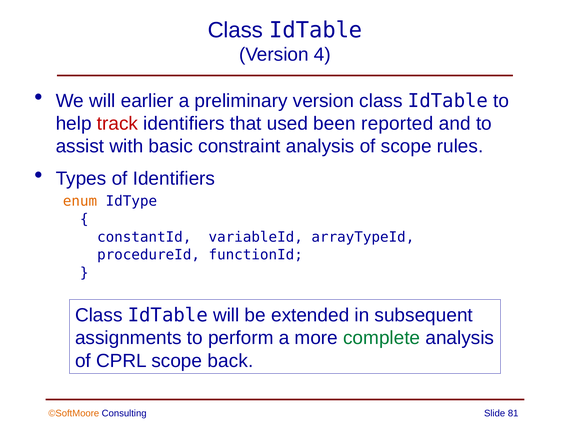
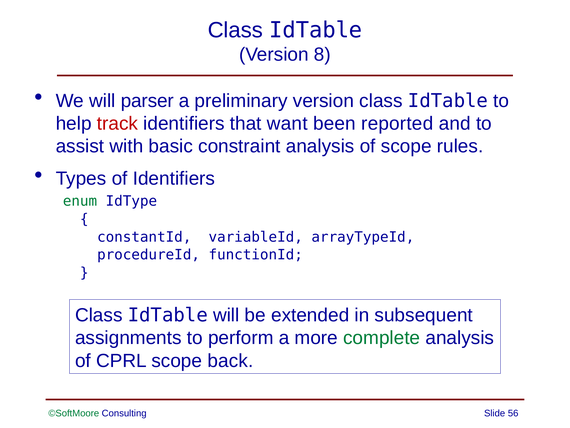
4: 4 -> 8 (322, 55)
earlier: earlier -> parser (147, 101)
used: used -> want (287, 123)
enum colour: orange -> green (80, 201)
©SoftMoore colour: orange -> green (74, 413)
81: 81 -> 56 (513, 413)
